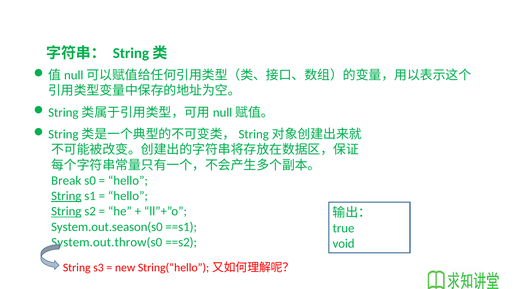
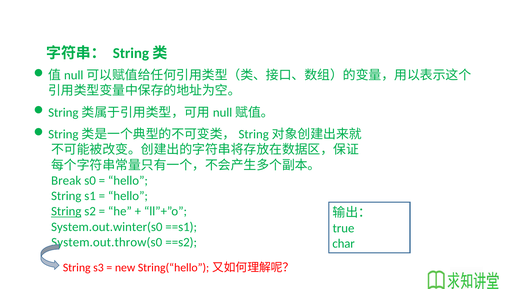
String underline: present -> none (66, 196)
System.out.season(s0: System.out.season(s0 -> System.out.winter(s0 (107, 226)
void: void -> char (344, 243)
